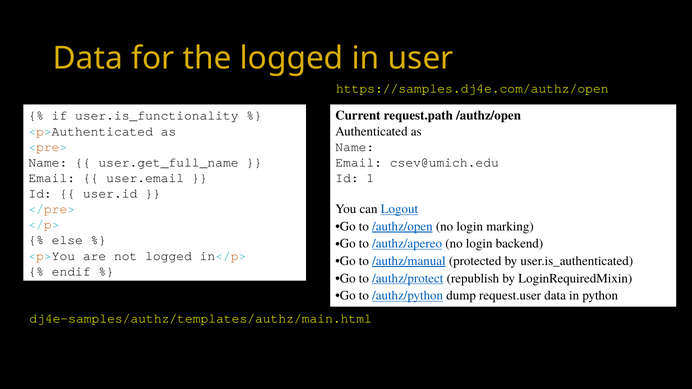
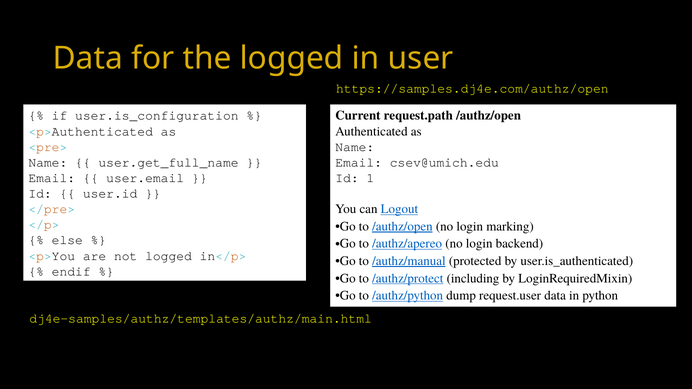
user.is_functionality: user.is_functionality -> user.is_configuration (157, 116)
republish: republish -> including (473, 278)
